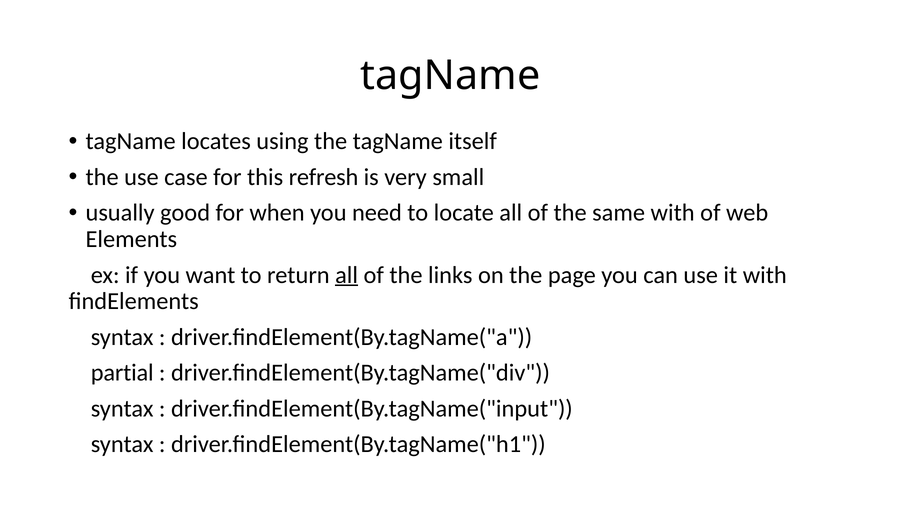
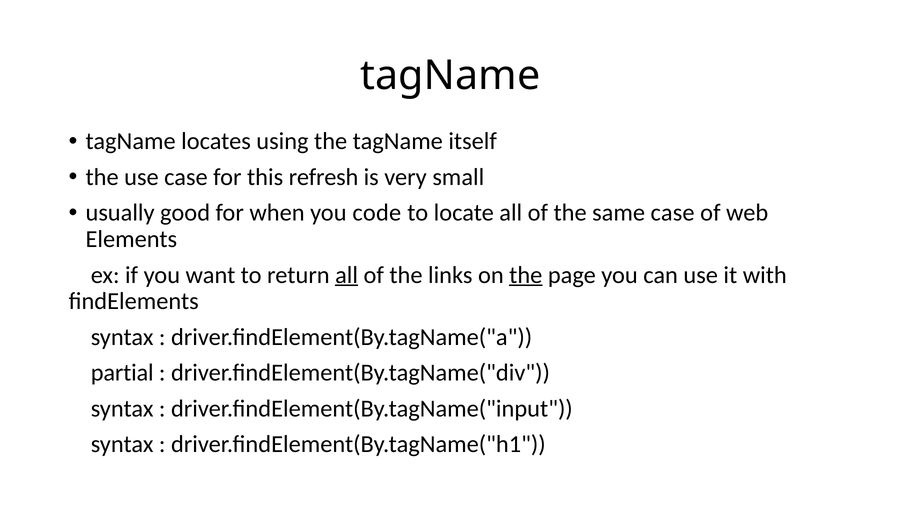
need: need -> code (377, 213)
same with: with -> case (673, 213)
the underline: none -> present (526, 275)
